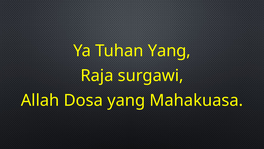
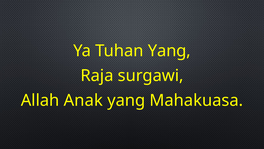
Dosa: Dosa -> Anak (83, 100)
